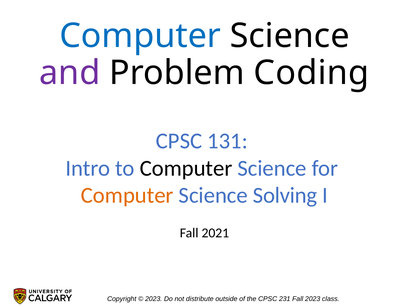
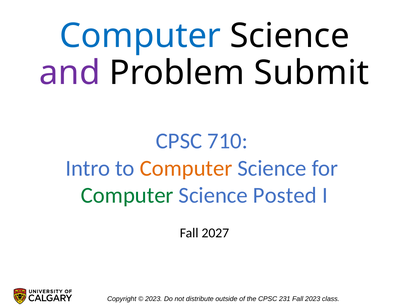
Coding: Coding -> Submit (311, 73)
131: 131 -> 710 (228, 141)
Computer colour: black -> orange (186, 168)
Computer colour: orange -> green (127, 195)
Solving: Solving -> Posted (285, 195)
2021: 2021 -> 2027 (215, 233)
